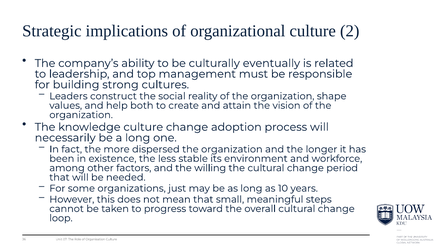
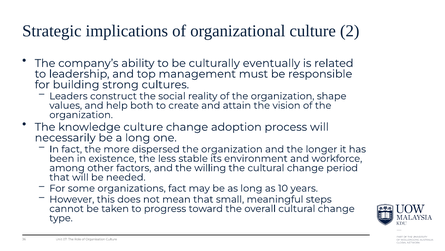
organizations just: just -> fact (177, 188)
loop: loop -> type (61, 218)
